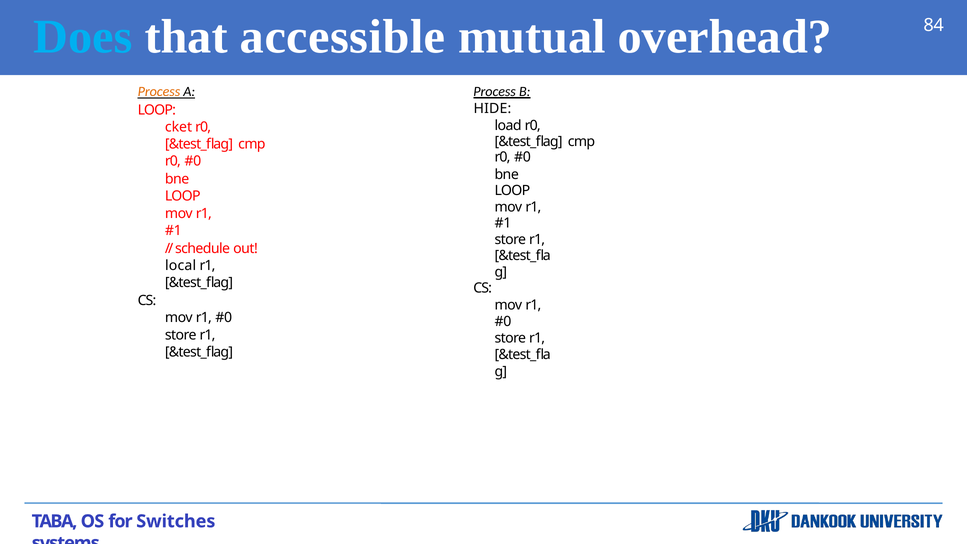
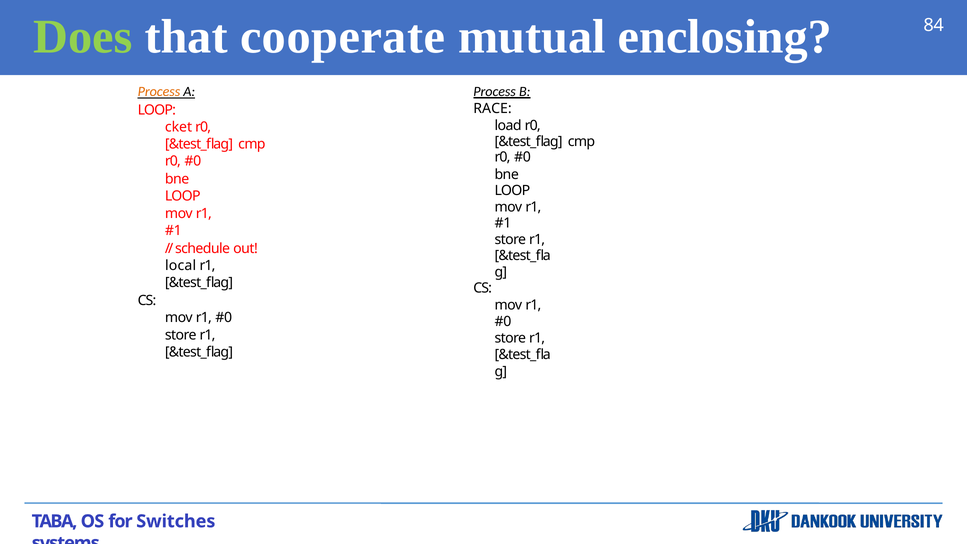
Does colour: light blue -> light green (83, 37)
accessible: accessible -> cooperate (343, 37)
overhead: overhead -> enclosing (725, 37)
HIDE: HIDE -> RACE (493, 109)
